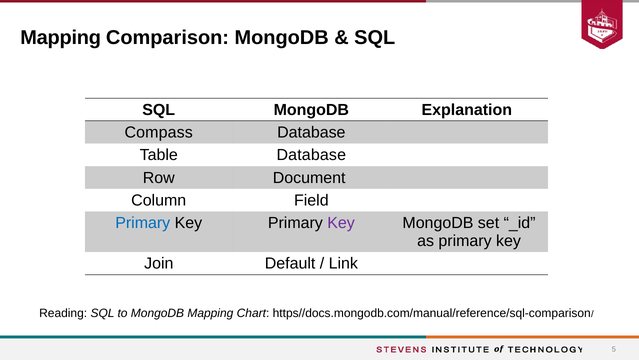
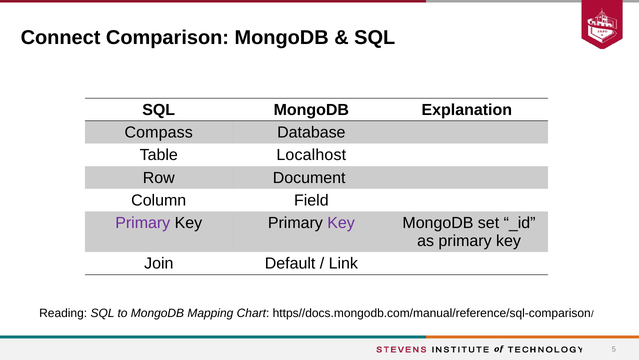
Mapping: Mapping -> Connect (61, 38)
Table Database: Database -> Localhost (311, 155)
Primary colour: blue -> purple (143, 223)
